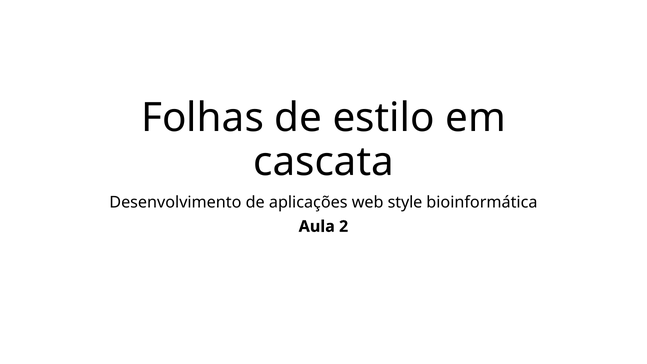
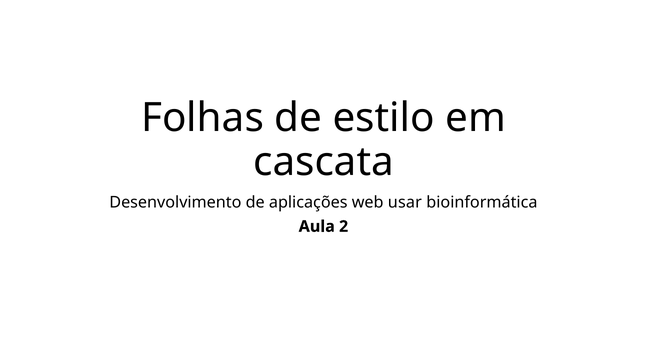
style: style -> usar (405, 202)
